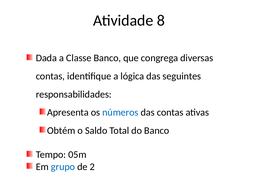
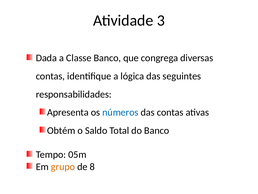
8: 8 -> 3 (161, 20)
grupo colour: blue -> orange (63, 166)
2: 2 -> 8 (92, 166)
